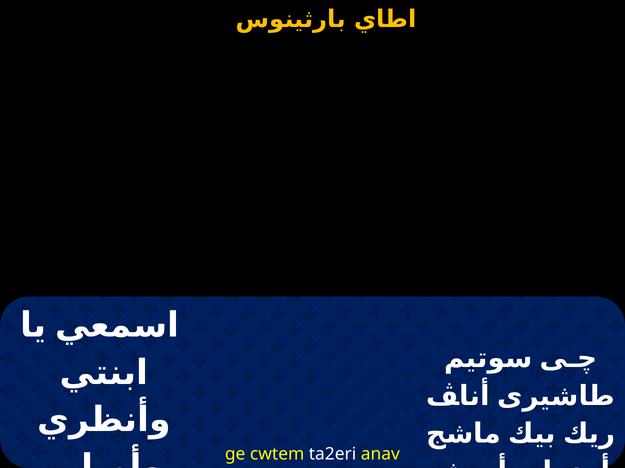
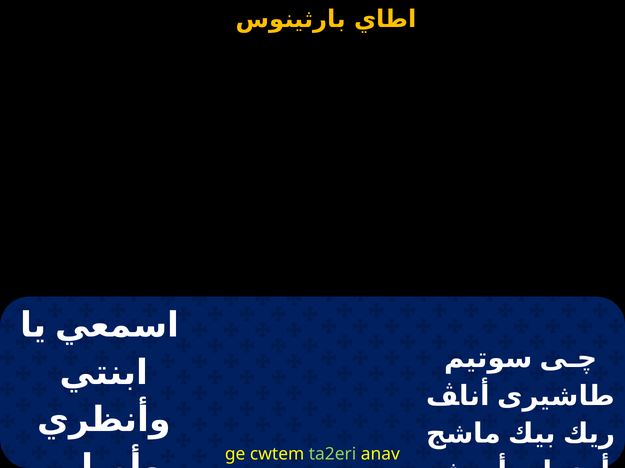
ta2eri colour: white -> light green (333, 455)
